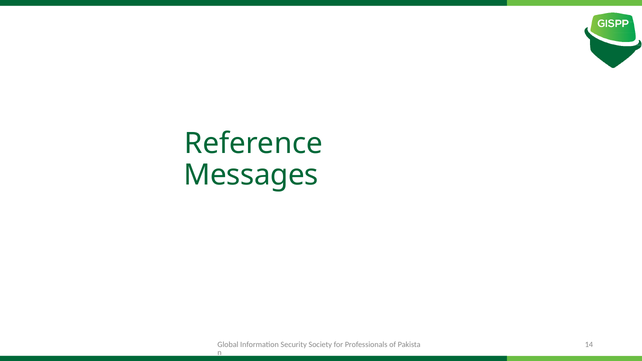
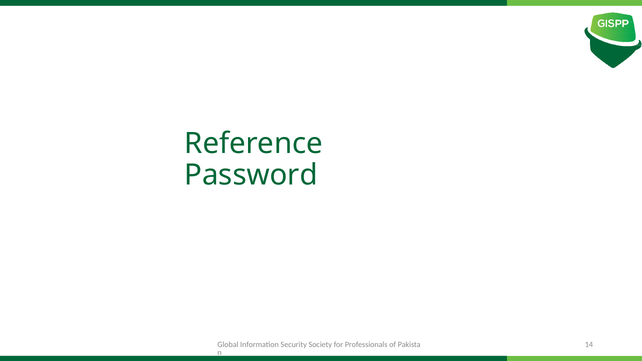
Messages: Messages -> Password (251, 175)
